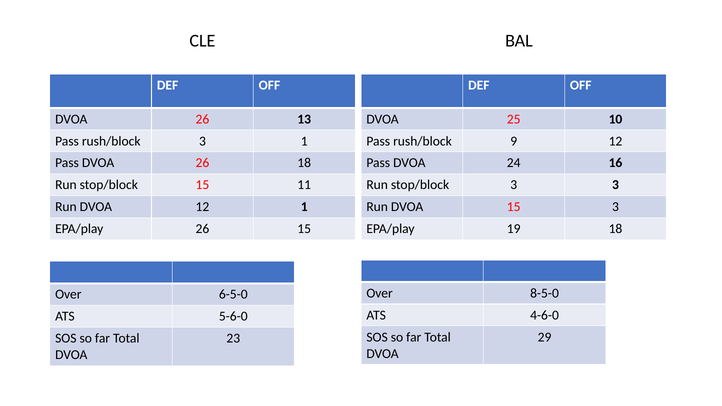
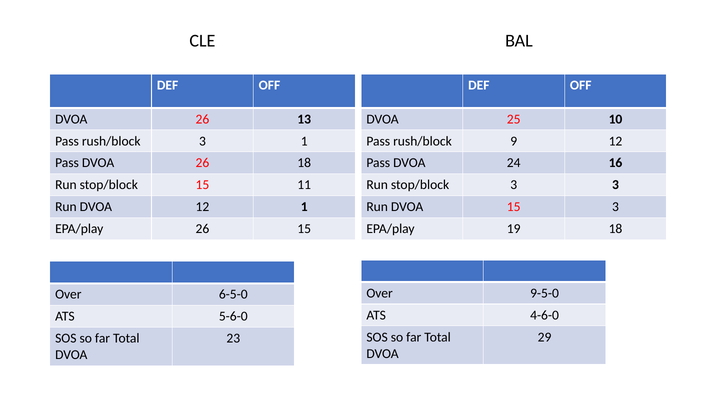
8-5-0: 8-5-0 -> 9-5-0 (545, 293)
